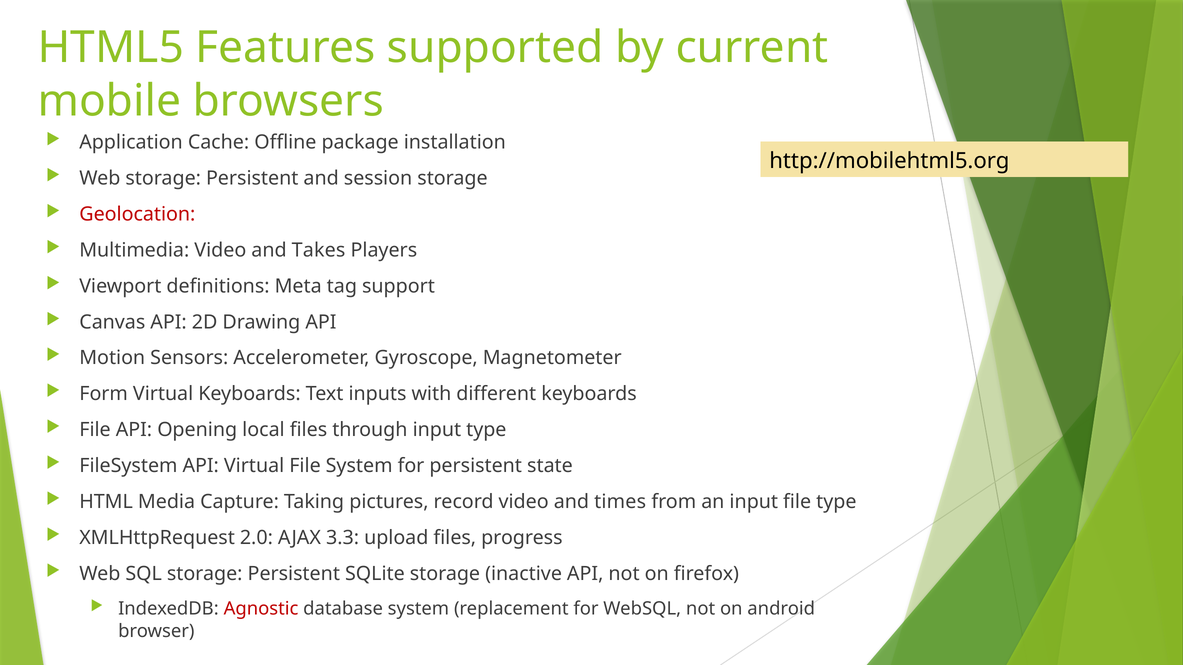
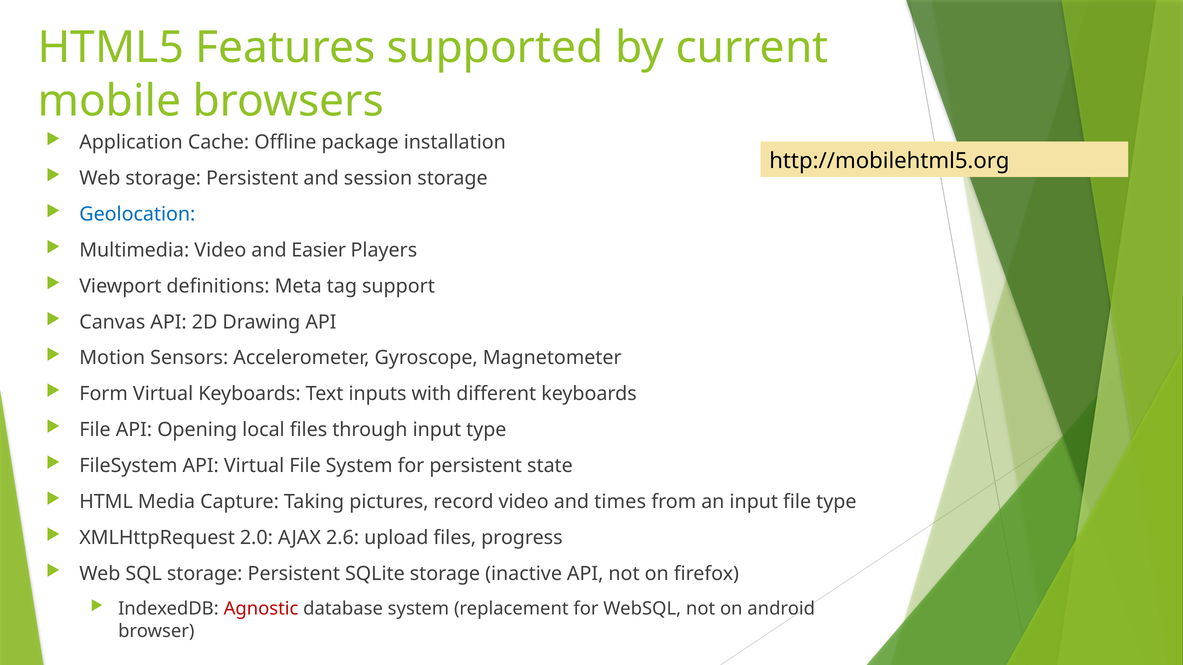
Geolocation colour: red -> blue (137, 214)
Takes: Takes -> Easier (319, 250)
3.3: 3.3 -> 2.6 (343, 538)
